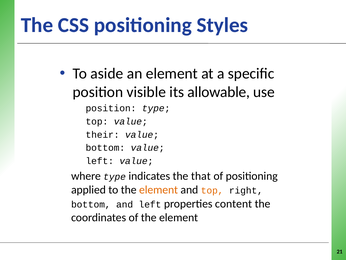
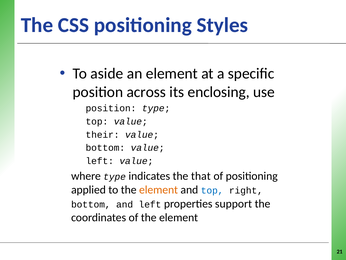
visible: visible -> across (146, 92)
allowable: allowable -> enclosing (219, 92)
top colour: orange -> blue (212, 190)
content: content -> support (234, 203)
